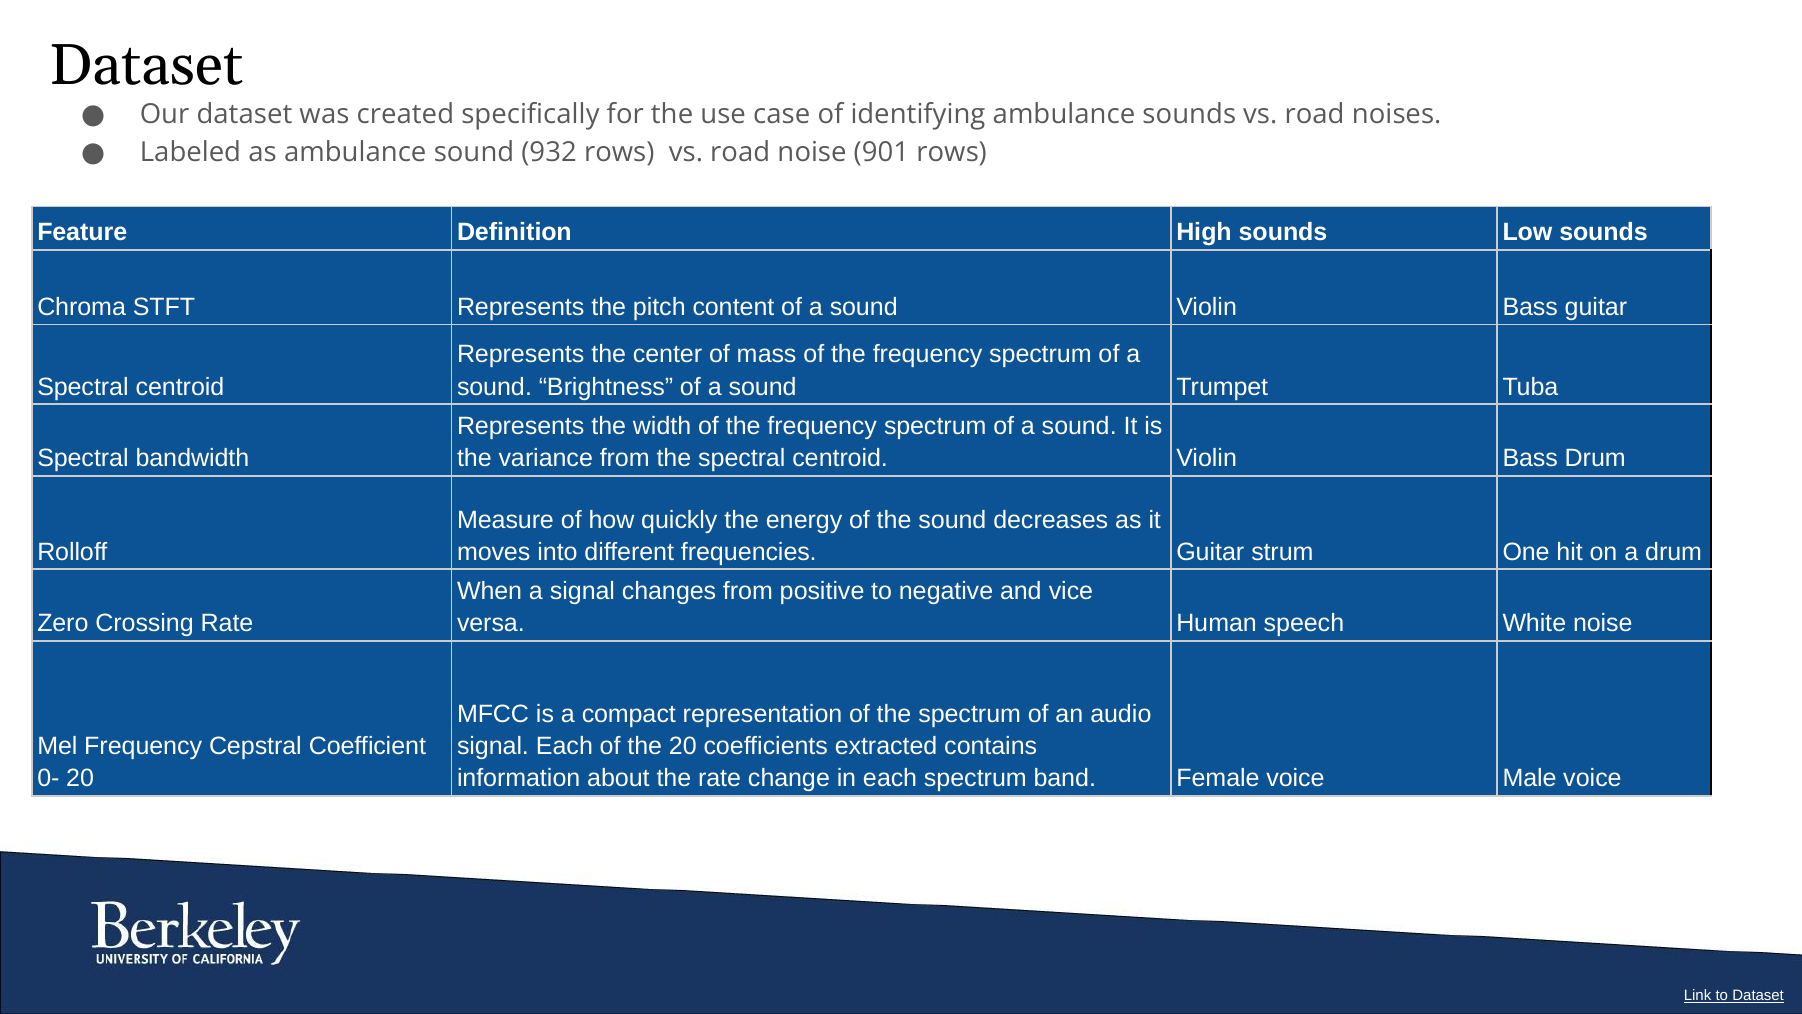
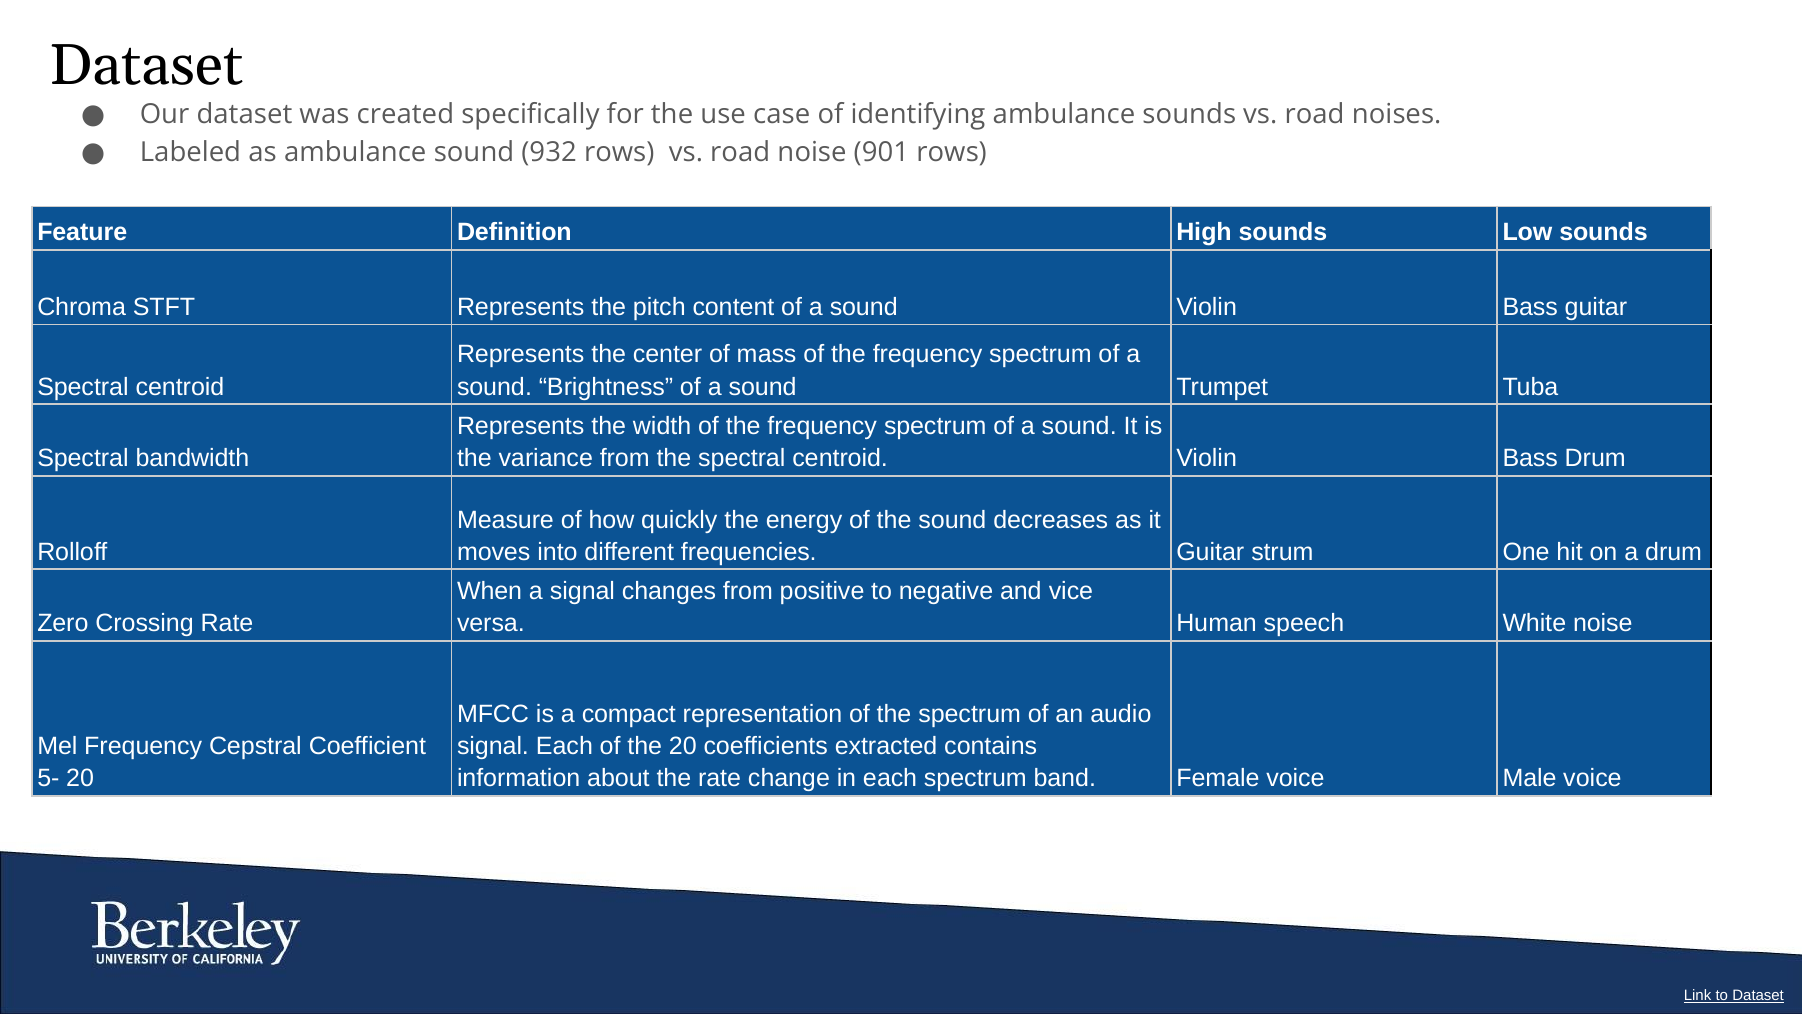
0-: 0- -> 5- (48, 778)
